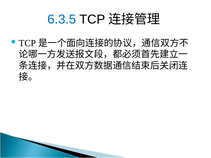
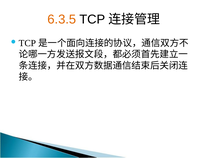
6.3.5 colour: blue -> orange (62, 19)
